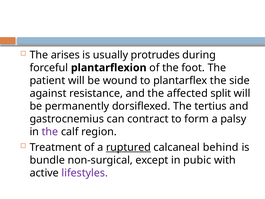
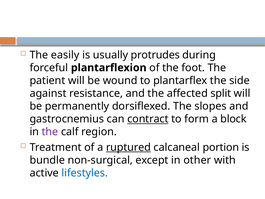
arises: arises -> easily (65, 55)
tertius: tertius -> slopes (211, 106)
contract underline: none -> present (148, 119)
palsy: palsy -> block (233, 119)
behind: behind -> portion (221, 147)
pubic: pubic -> other (197, 160)
lifestyles colour: purple -> blue (85, 173)
